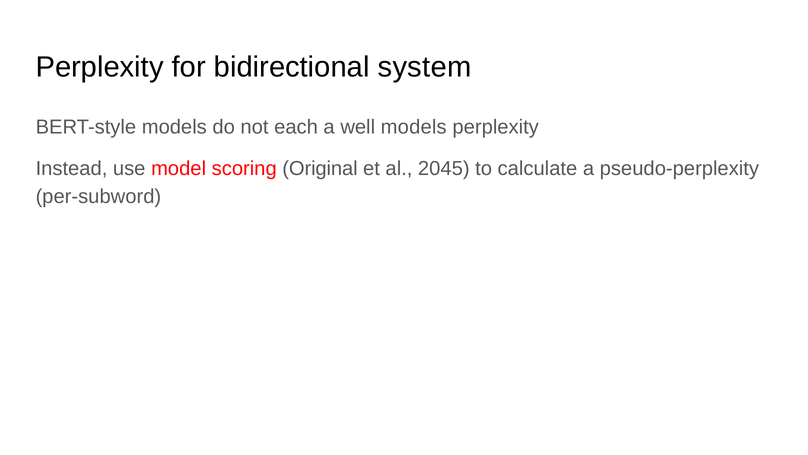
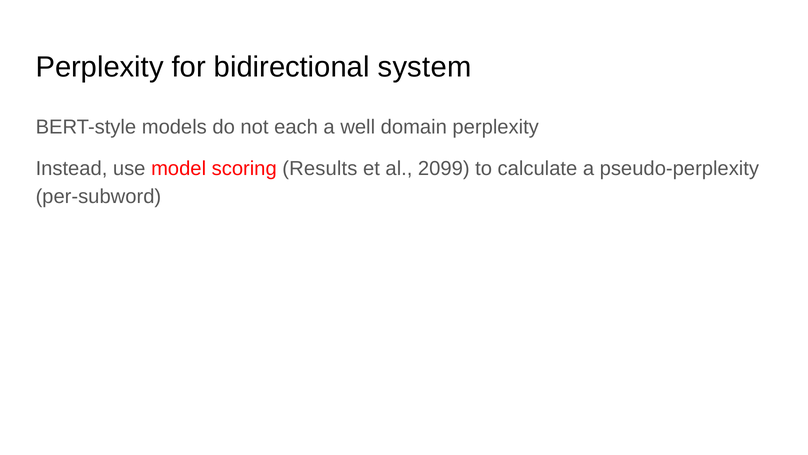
well models: models -> domain (414, 127)
Original: Original -> Results (320, 168)
2045: 2045 -> 2099 (444, 168)
